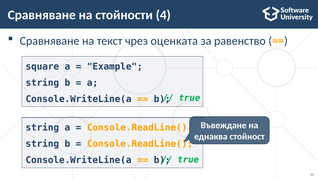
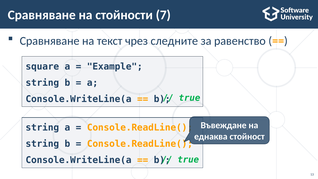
4: 4 -> 7 (163, 15)
оценката: оценката -> следните (174, 41)
